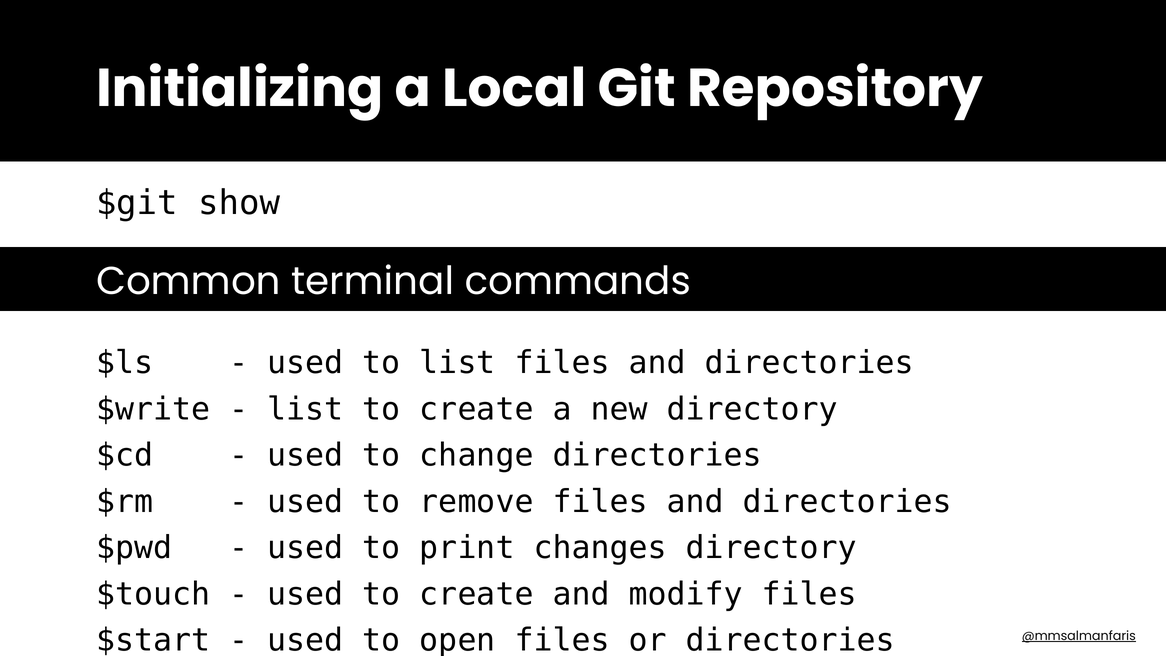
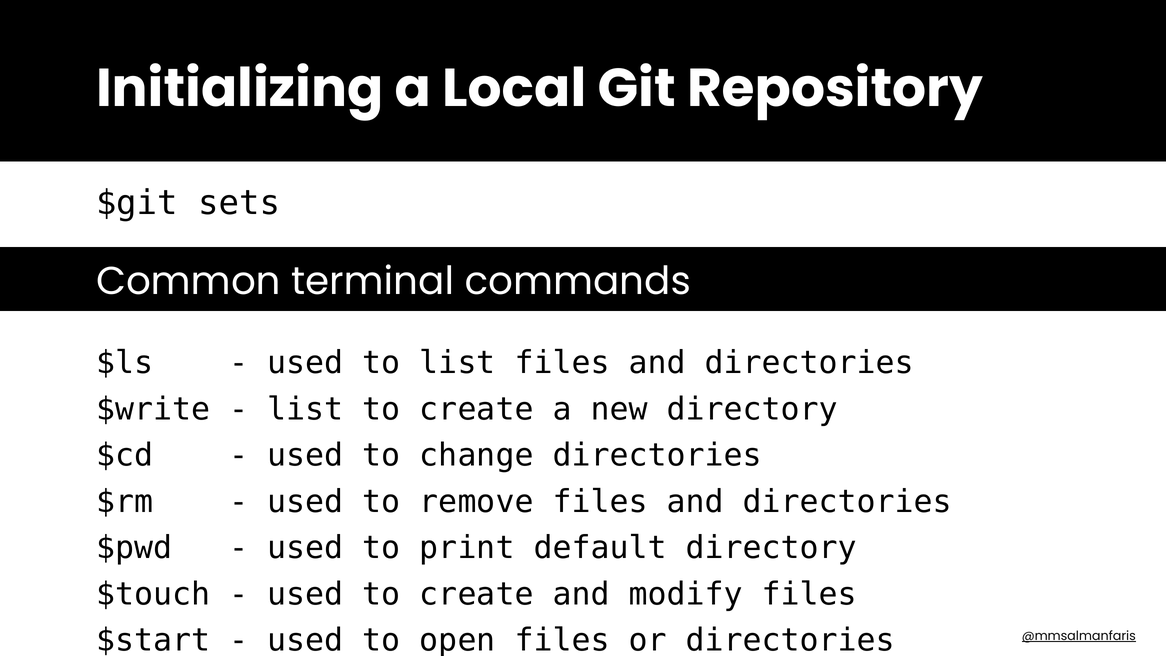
show: show -> sets (239, 203)
changes: changes -> default (600, 548)
